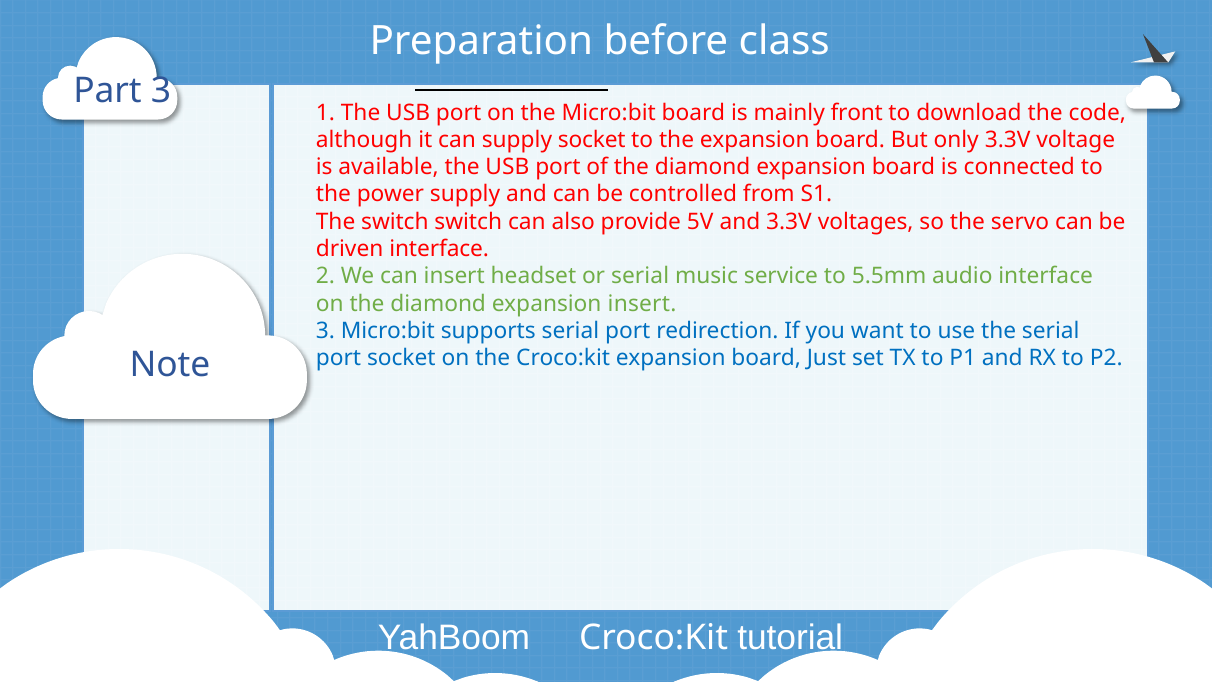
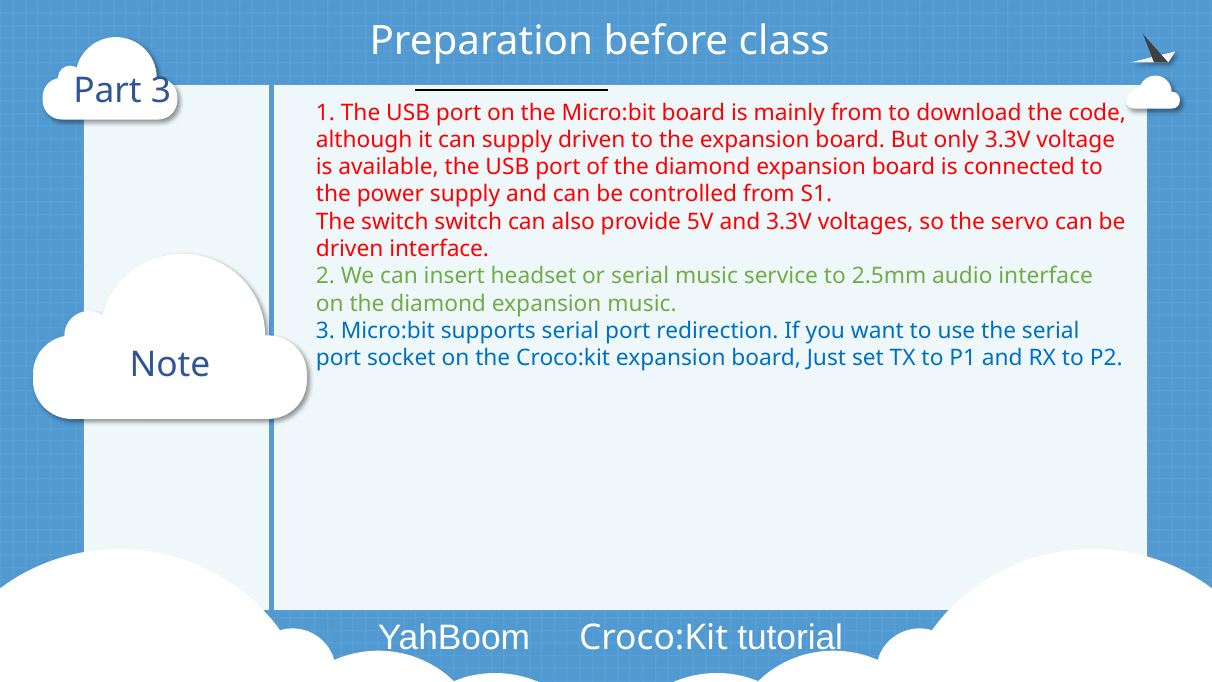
mainly front: front -> from (857, 113)
supply socket: socket -> driven (592, 140)
5.5mm: 5.5mm -> 2.5mm (889, 276)
expansion insert: insert -> music (642, 303)
